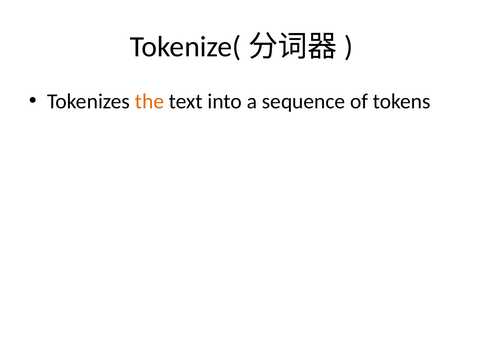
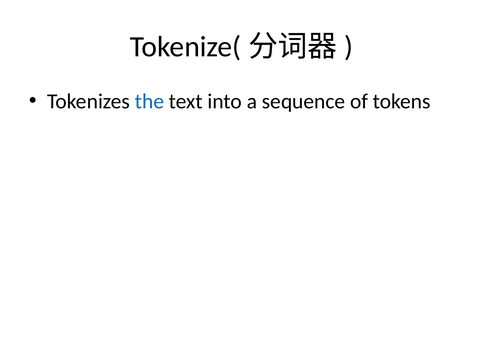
the colour: orange -> blue (149, 101)
